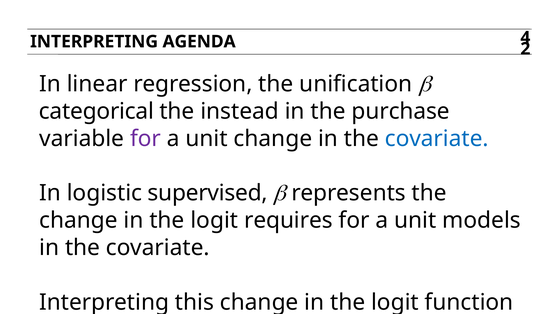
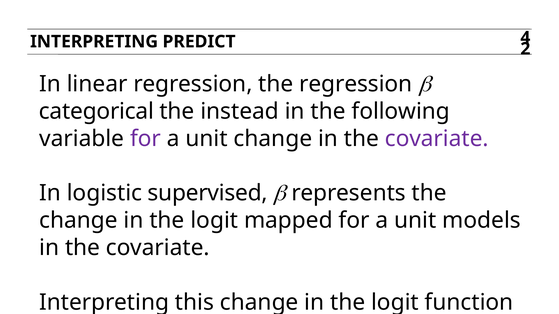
AGENDA: AGENDA -> PREDICT (199, 42)
the unification: unification -> regression (356, 84)
purchase: purchase -> following (401, 111)
covariate colour: blue -> purple (437, 138)
logit requires: requires -> mapped (288, 220)
